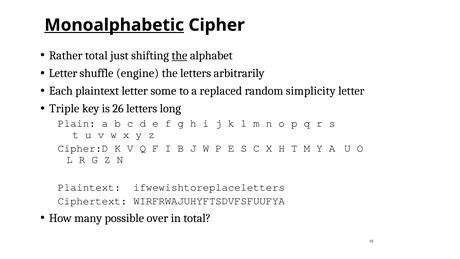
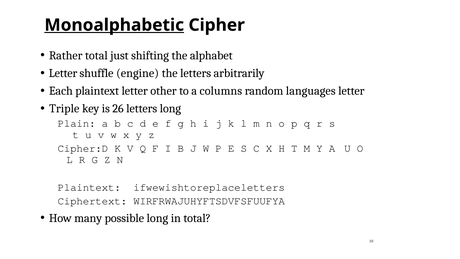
the underline: present -> none (179, 55)
some: some -> other (163, 91)
replaced: replaced -> columns (221, 91)
simplicity: simplicity -> languages (311, 91)
possible over: over -> long (157, 218)
